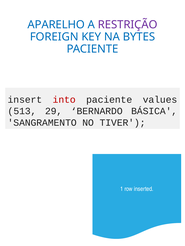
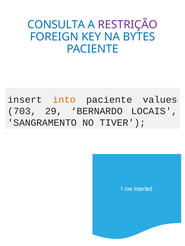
APARELHO: APARELHO -> CONSULTA (56, 25)
into colour: red -> orange (64, 100)
513: 513 -> 703 (22, 111)
BÁSICA: BÁSICA -> LOCAIS (154, 111)
